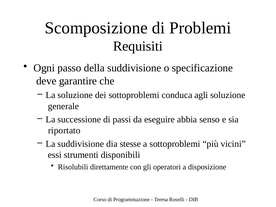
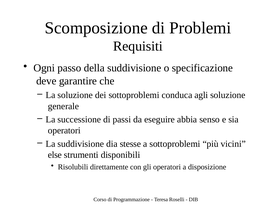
riportato: riportato -> operatori (64, 131)
essi: essi -> else (55, 155)
